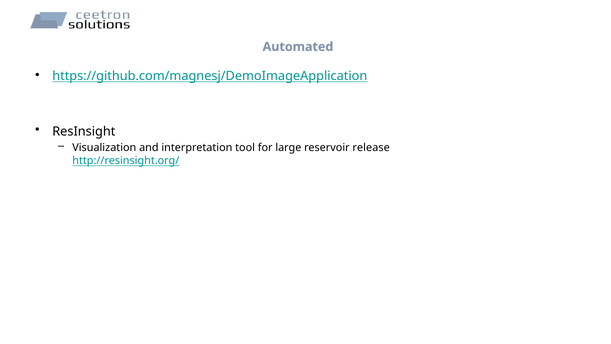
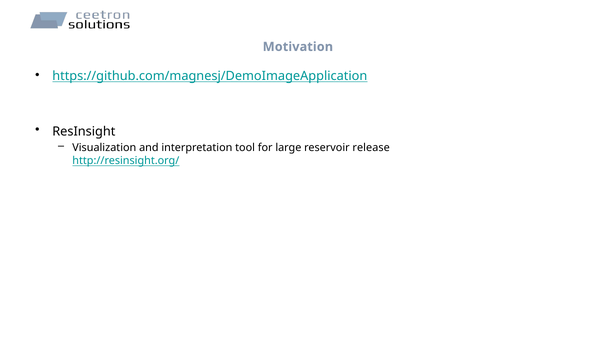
Automated: Automated -> Motivation (298, 47)
